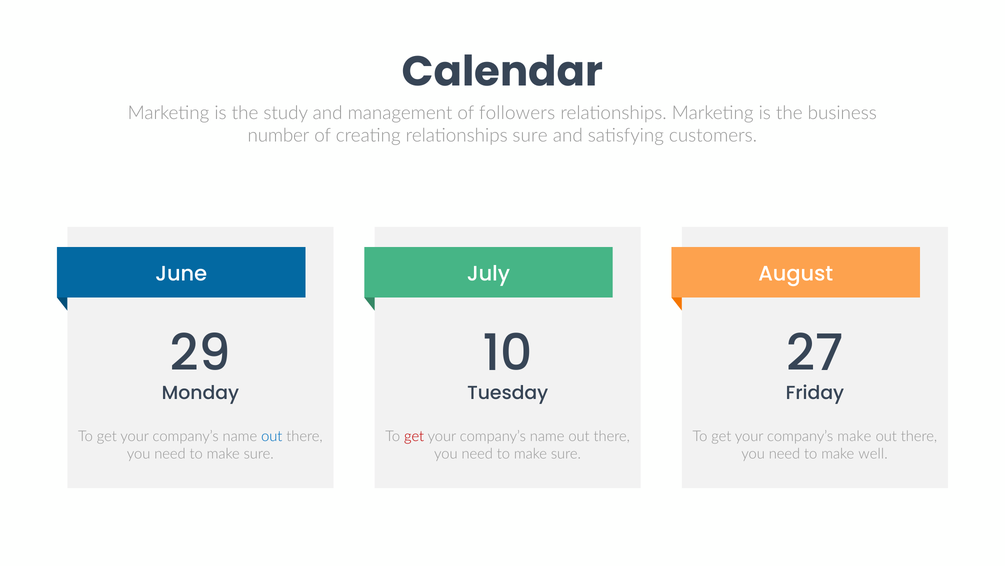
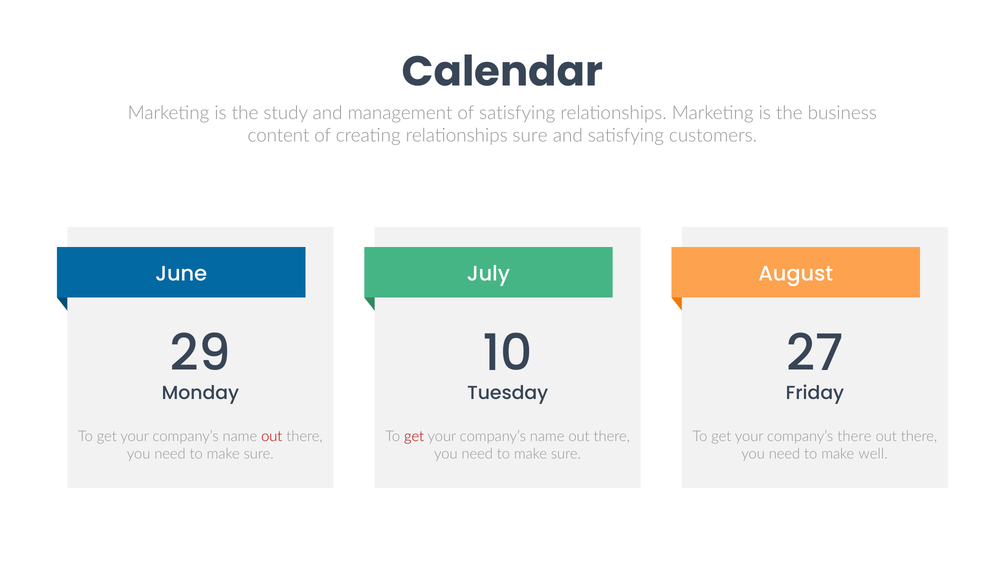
of followers: followers -> satisfying (517, 113)
number: number -> content (278, 135)
out colour: blue -> red (272, 436)
company’s make: make -> there (854, 436)
